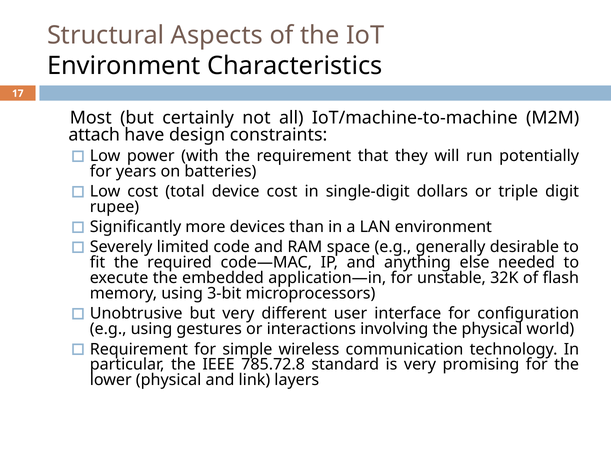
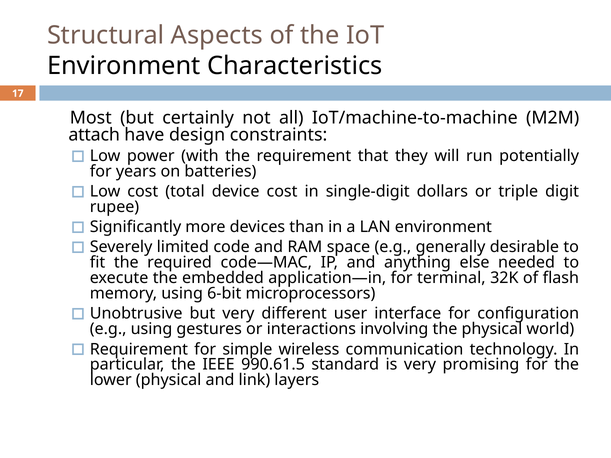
unstable: unstable -> terminal (451, 278)
3-bit: 3-bit -> 6-bit (224, 294)
785.72.8: 785.72.8 -> 990.61.5 (273, 365)
